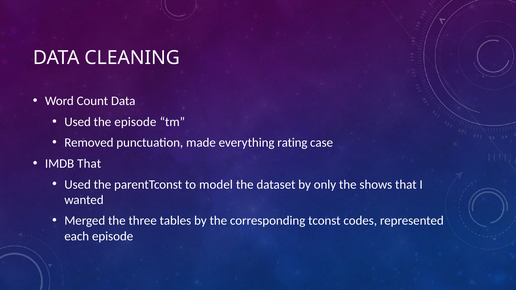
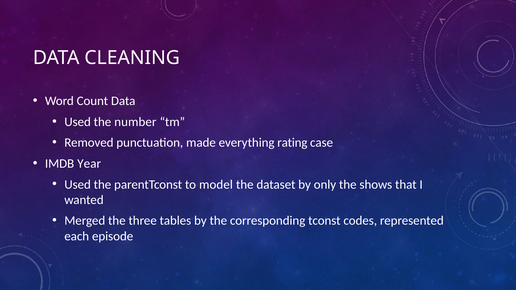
the episode: episode -> number (135, 122)
IMDB That: That -> Year (89, 164)
